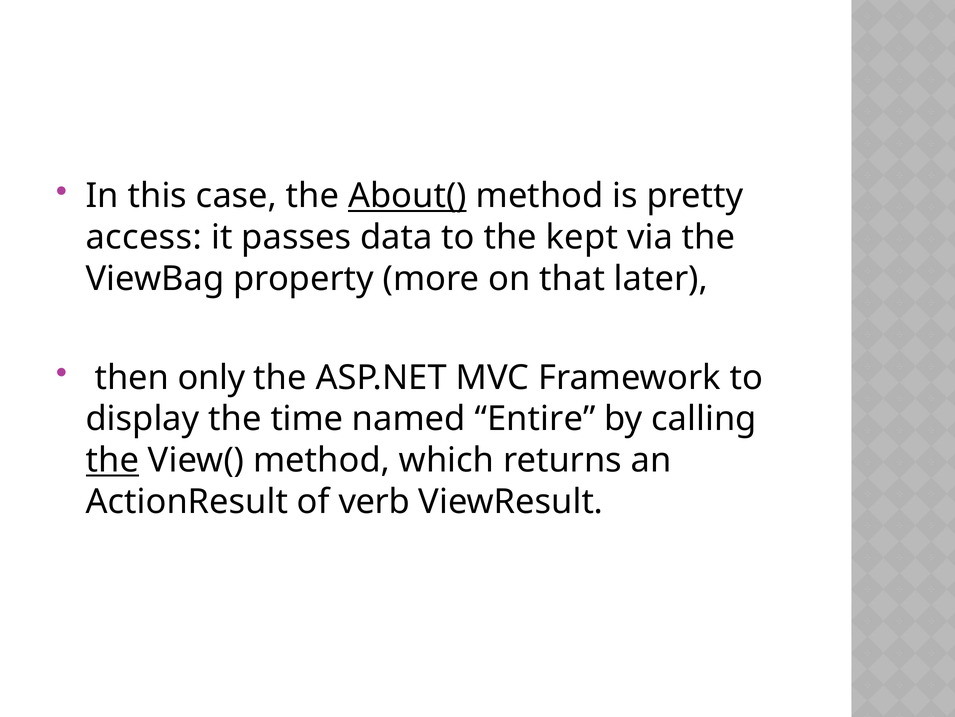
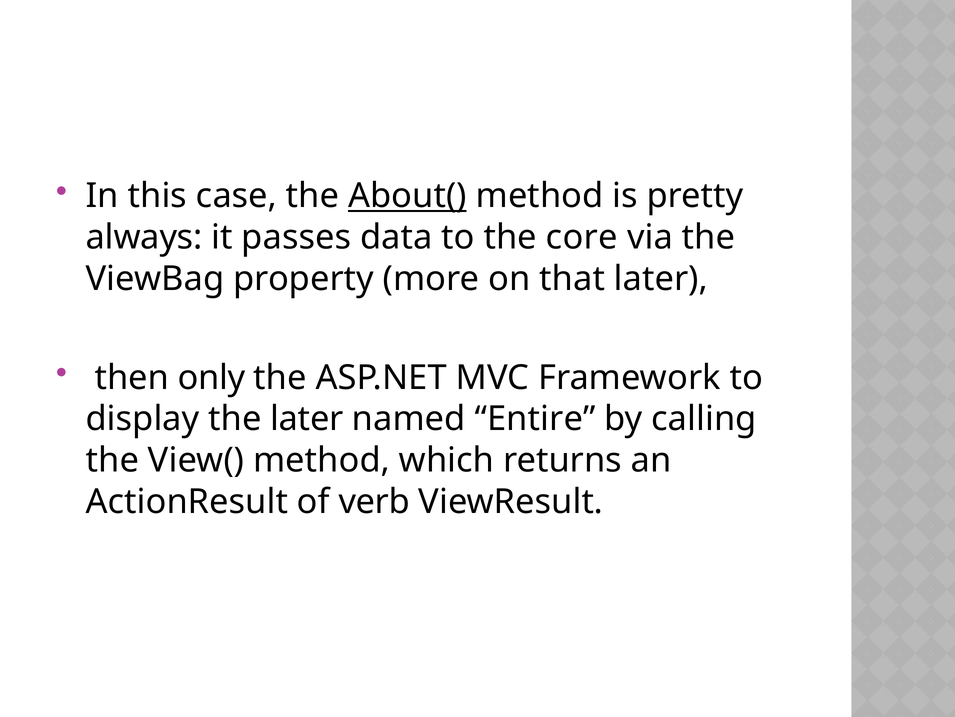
access: access -> always (144, 237)
kept: kept -> core (582, 237)
the time: time -> later (307, 419)
the underline: present -> none (112, 460)
